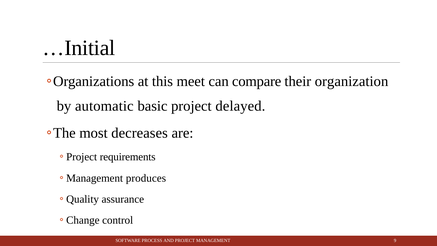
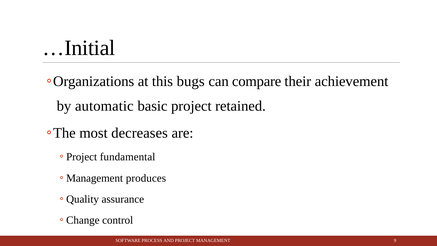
meet: meet -> bugs (191, 81)
organization: organization -> achievement (352, 81)
delayed: delayed -> retained (240, 106)
requirements: requirements -> fundamental (128, 157)
